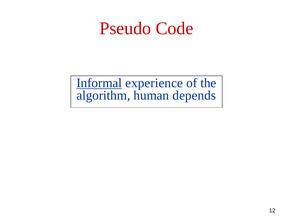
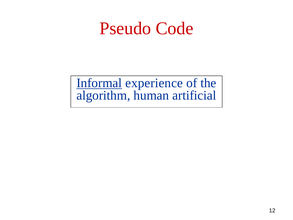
depends: depends -> artificial (194, 95)
